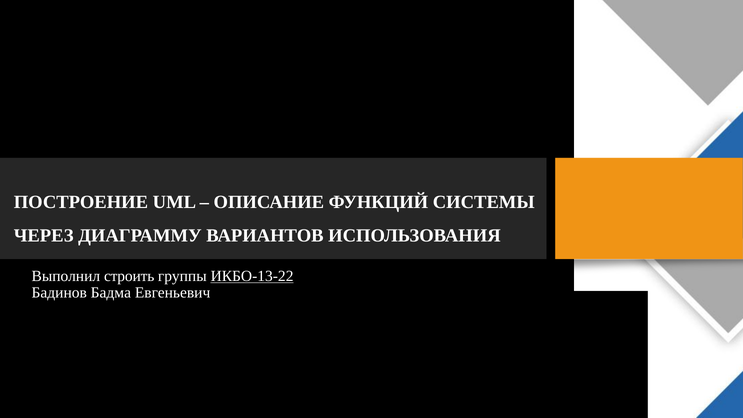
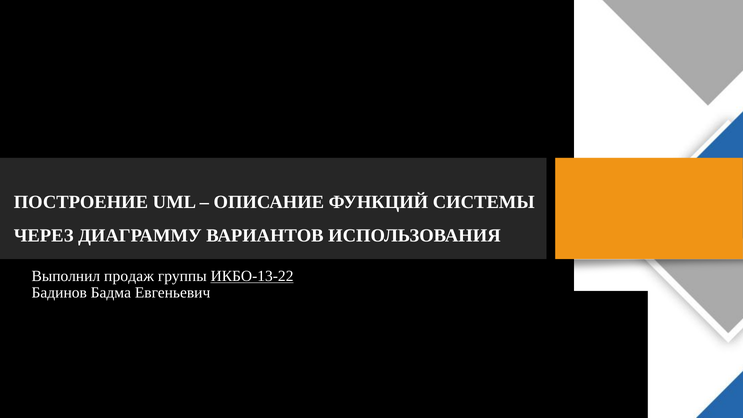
строить: строить -> продаж (129, 276)
